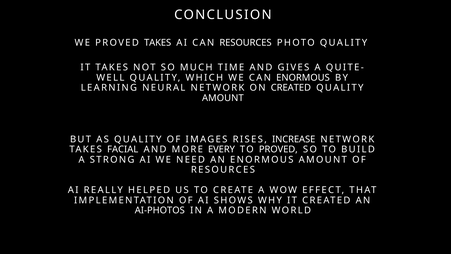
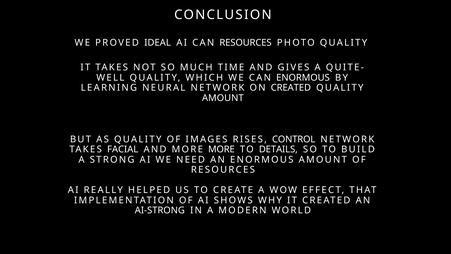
PROVED TAKES: TAKES -> IDEAL (158, 43)
INCREASE: INCREASE -> CONTROL (294, 139)
MORE EVERY: EVERY -> MORE (221, 149)
TO PROVED: PROVED -> DETAILS (278, 149)
AI-PHOTOS: AI-PHOTOS -> AI-STRONG (160, 210)
